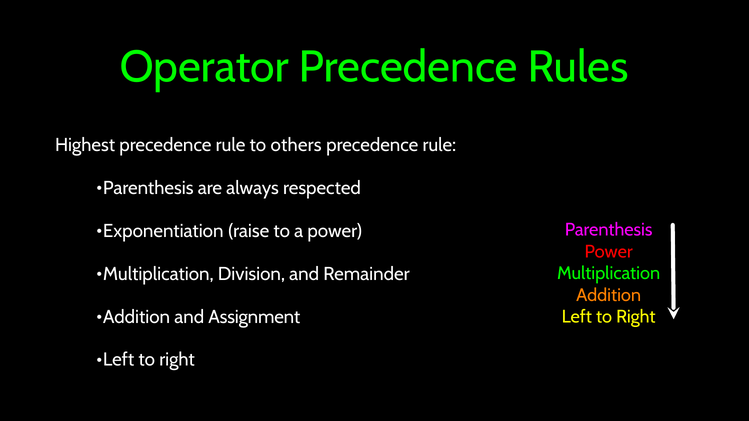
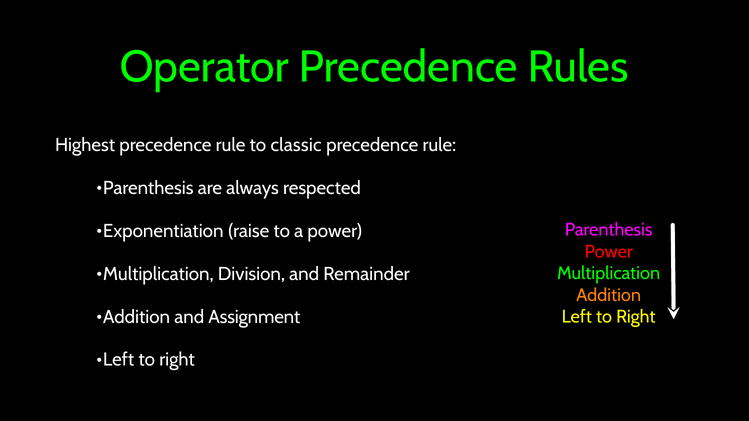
others: others -> classic (296, 145)
